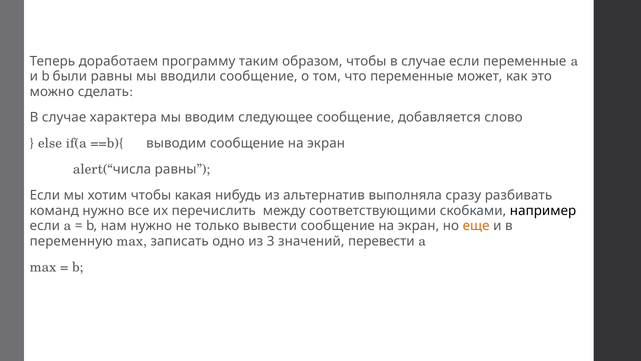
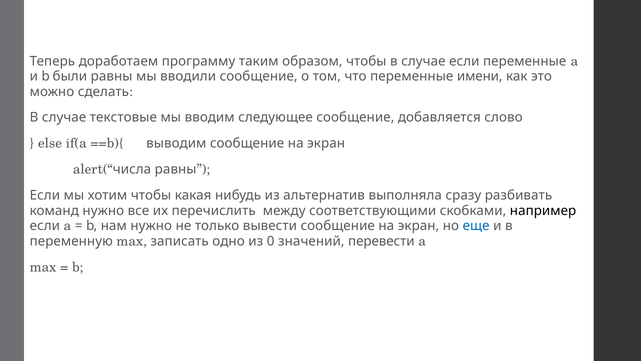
может: может -> имени (480, 76)
характера: характера -> текстовые (123, 117)
еще colour: orange -> blue (476, 226)
3: 3 -> 0 (271, 241)
